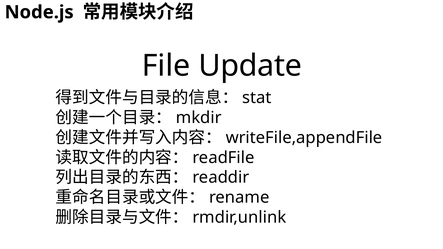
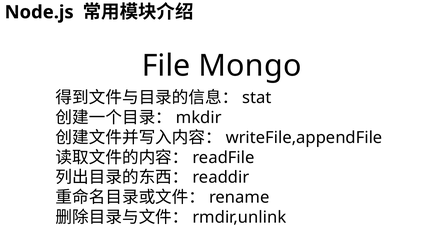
Update: Update -> Mongo (250, 66)
